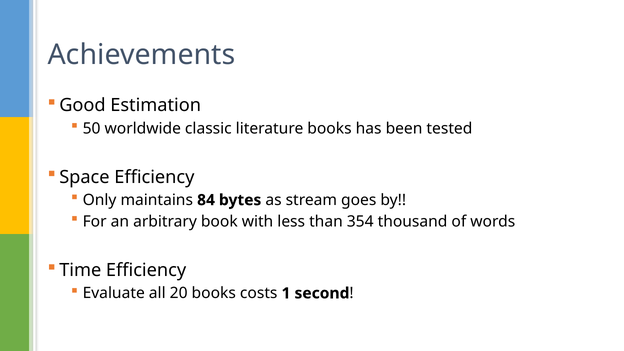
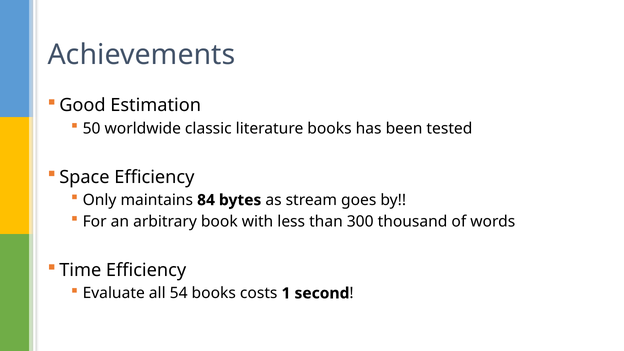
354: 354 -> 300 (360, 222)
20: 20 -> 54 (179, 293)
